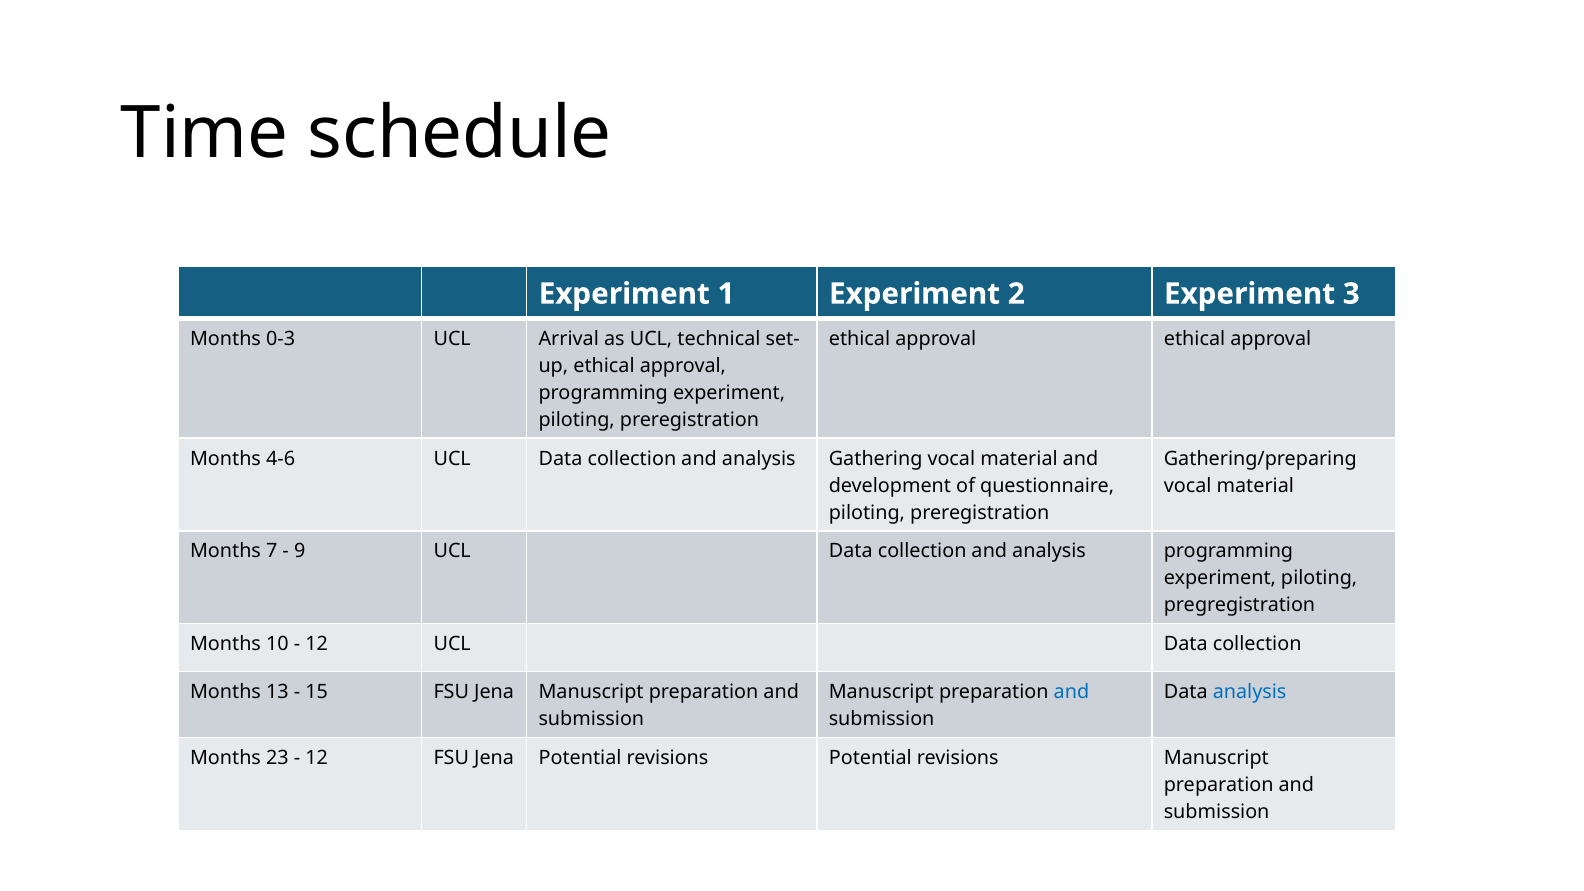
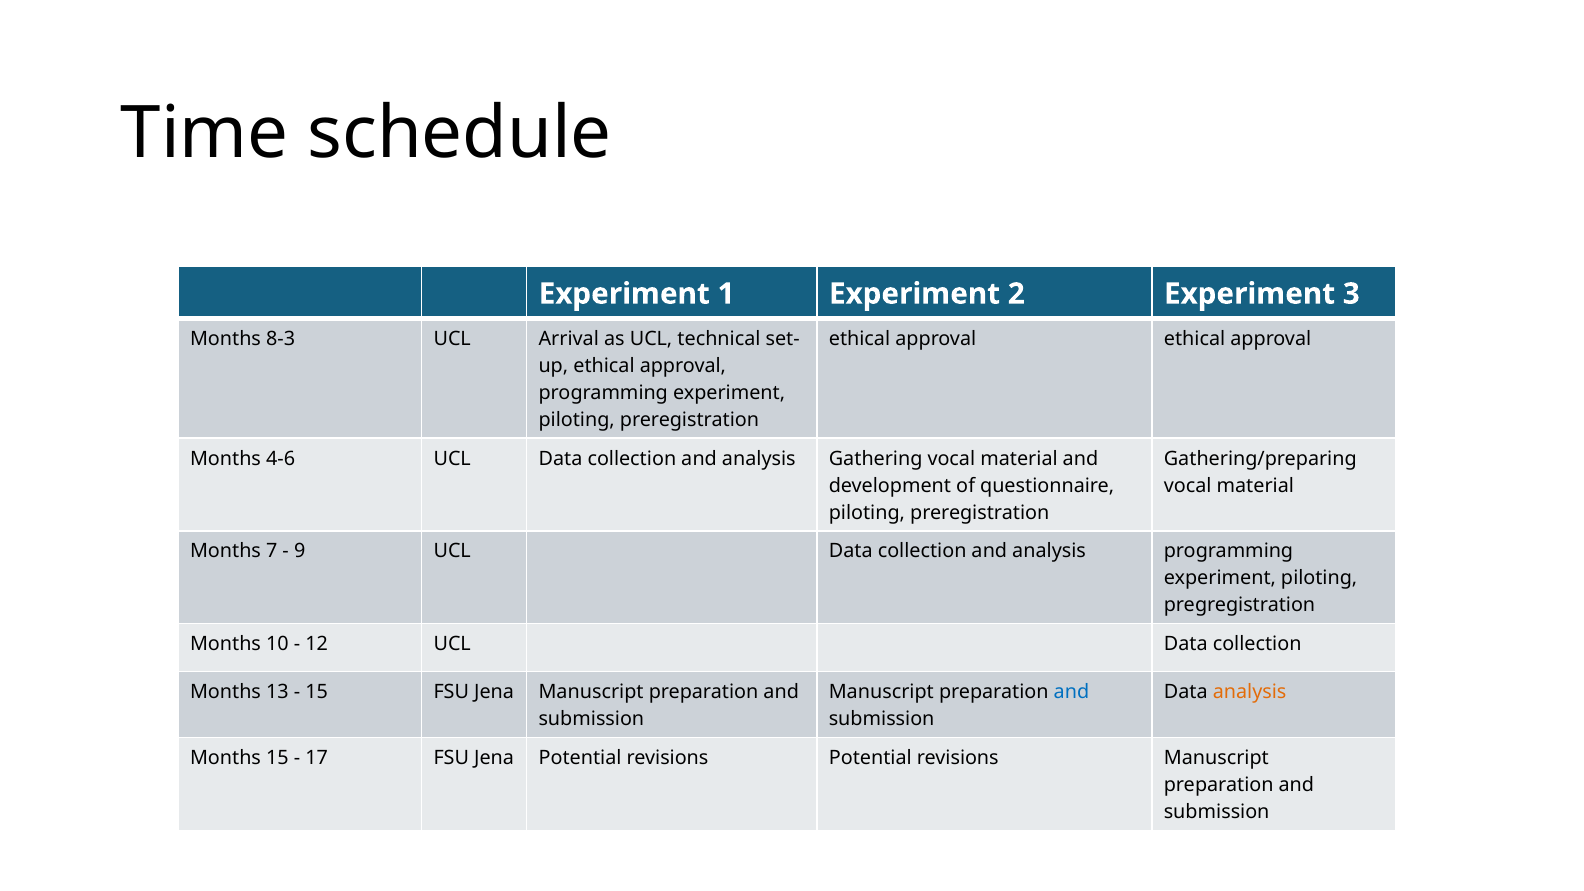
0-3: 0-3 -> 8-3 (281, 339)
analysis colour: blue -> orange (1250, 692)
Months 23: 23 -> 15 (277, 758)
12: 12 -> 17 (317, 758)
